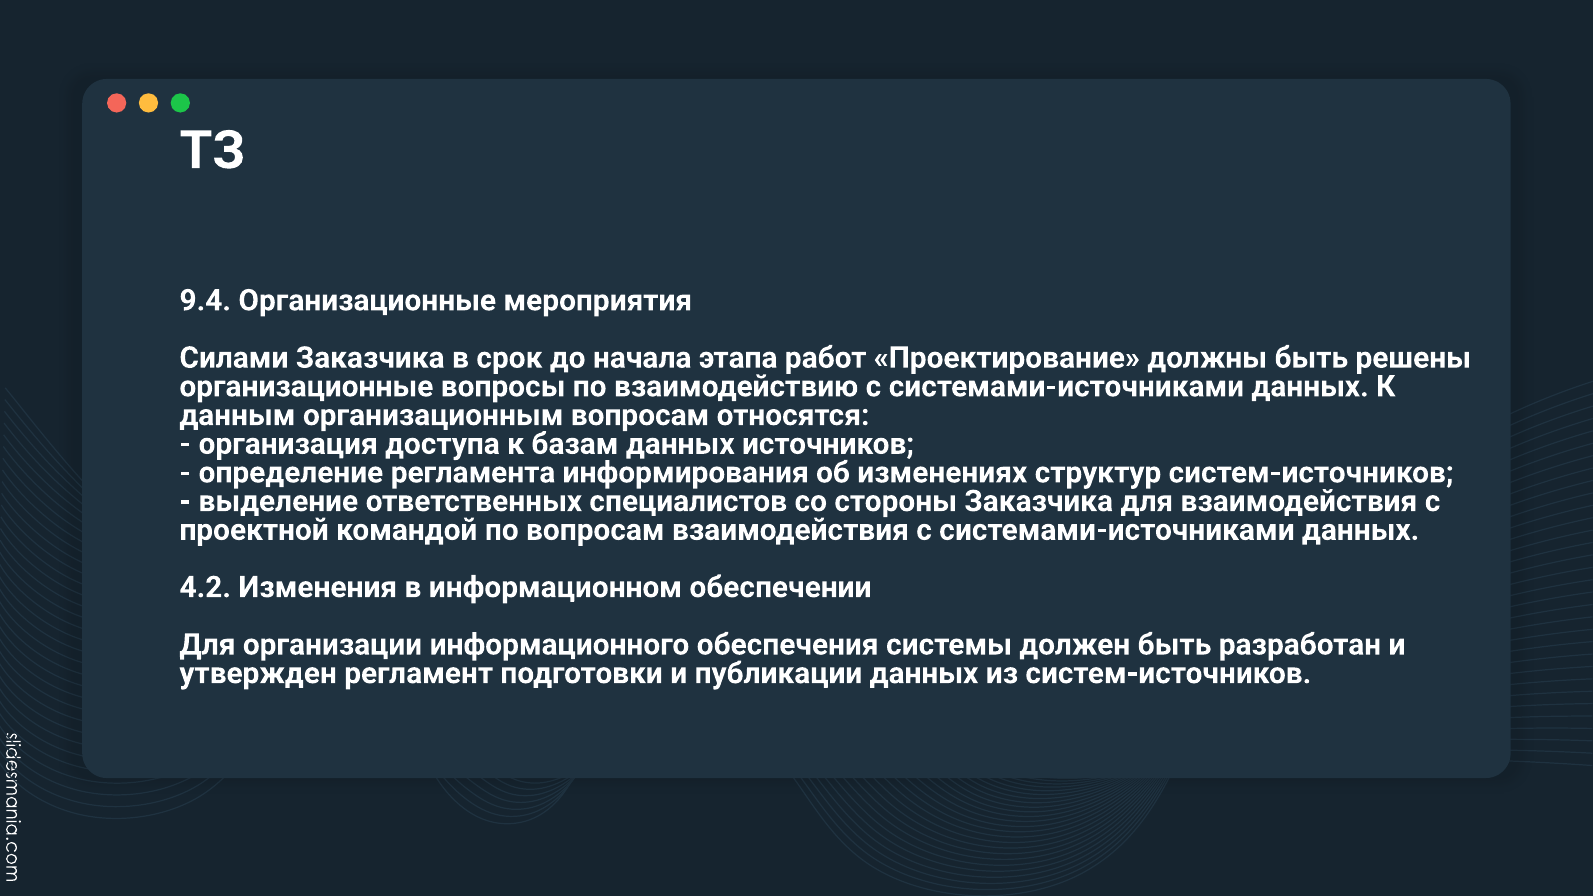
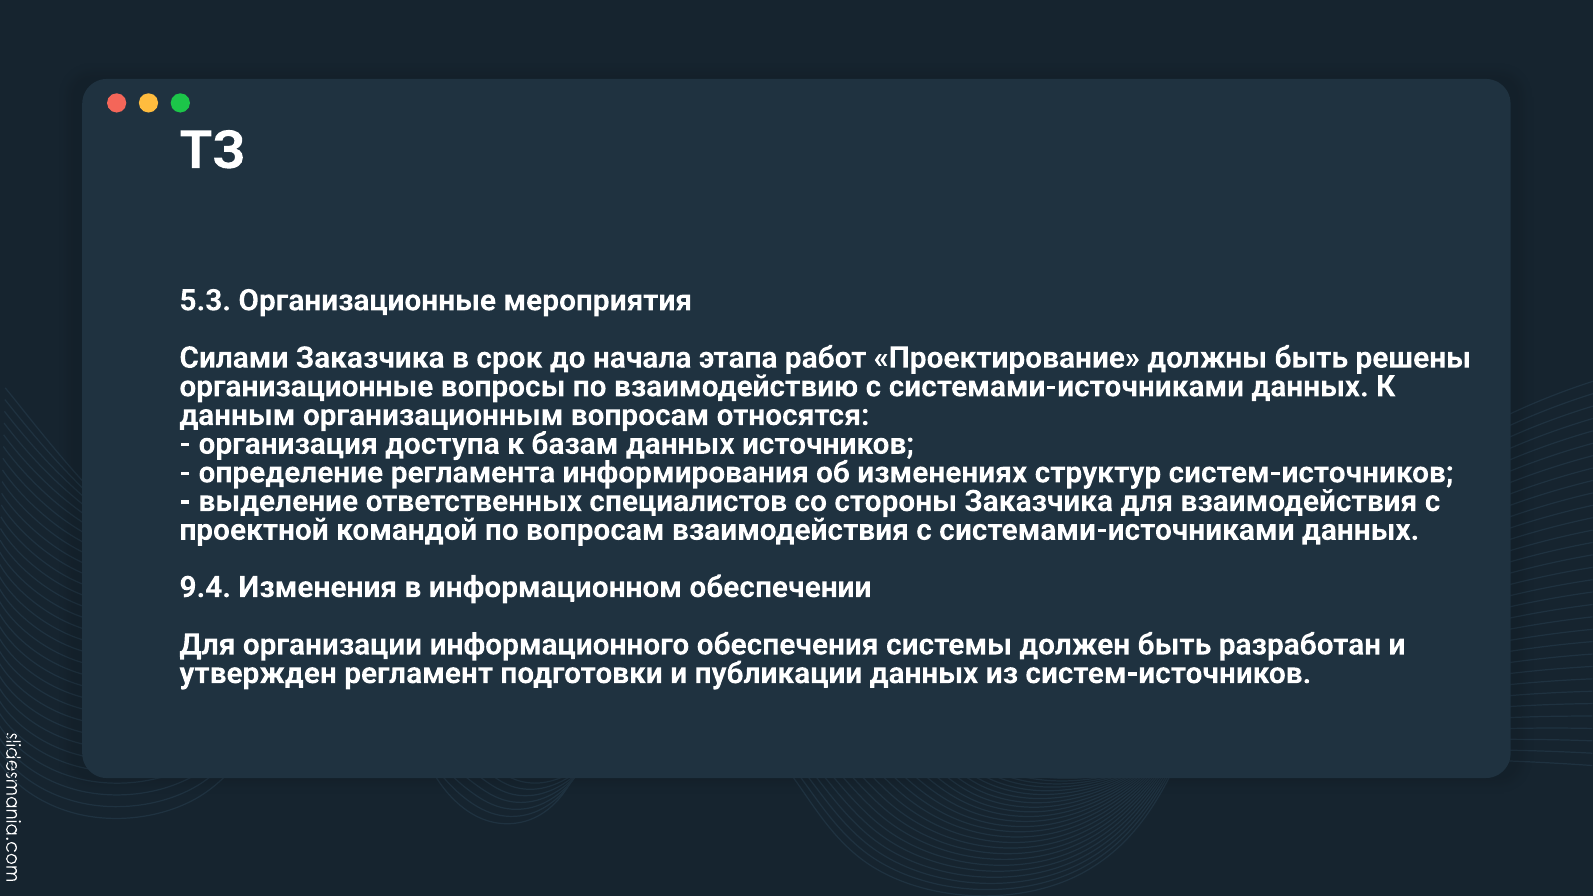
9.4: 9.4 -> 5.3 (205, 301)
4.2: 4.2 -> 9.4 (205, 587)
